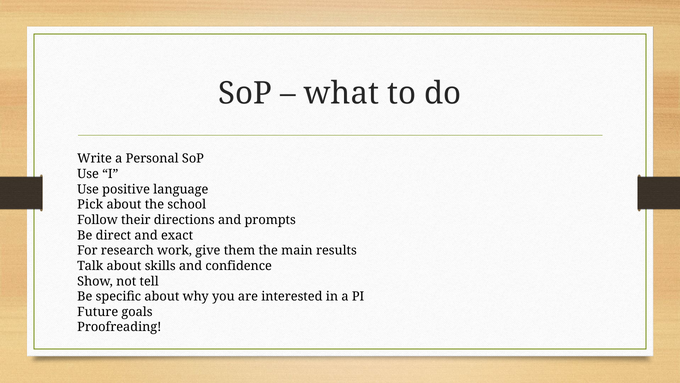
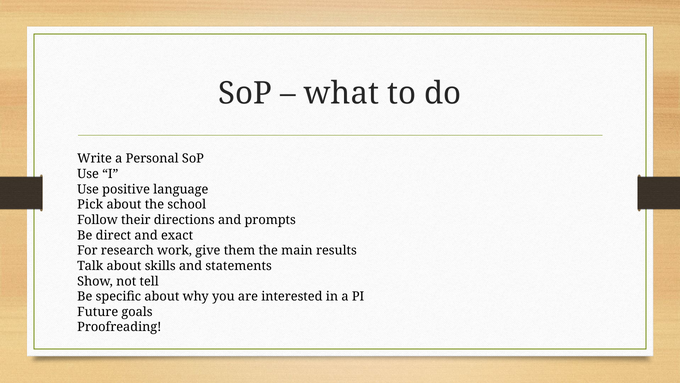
confidence: confidence -> statements (239, 266)
